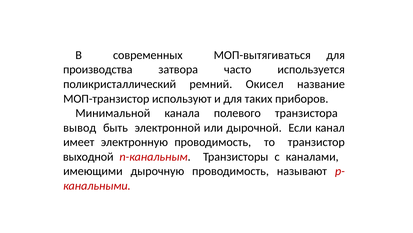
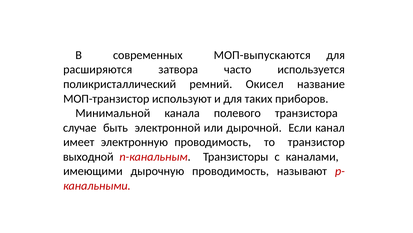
МОП-вытягиваться: МОП-вытягиваться -> МОП-выпускаются (262, 55)
производства: производства -> расширяются (98, 69)
вывод: вывод -> случае (80, 127)
